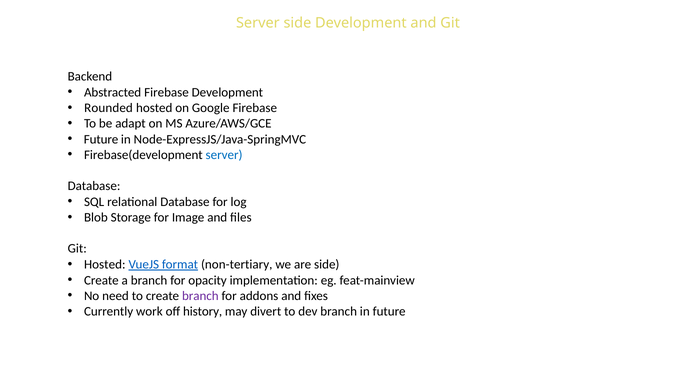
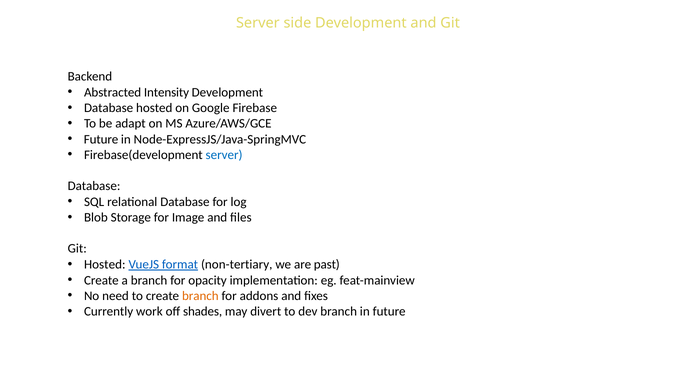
Abstracted Firebase: Firebase -> Intensity (167, 92)
Rounded: Rounded -> Database (109, 108)
are side: side -> past (327, 265)
branch colour: purple -> orange (200, 296)
history: history -> shades (203, 312)
